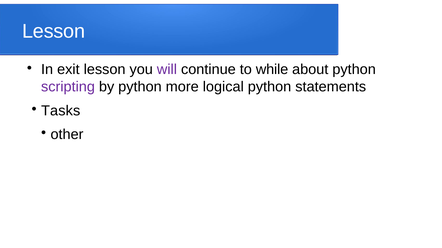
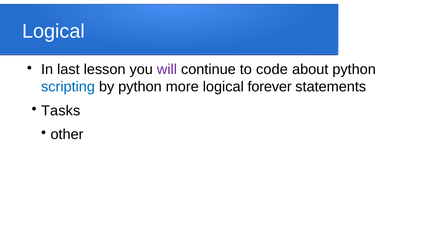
Lesson: Lesson -> Logical (54, 31)
exit: exit -> last (68, 70)
while: while -> code (272, 70)
scripting colour: purple -> blue (68, 87)
logical python: python -> forever (270, 87)
